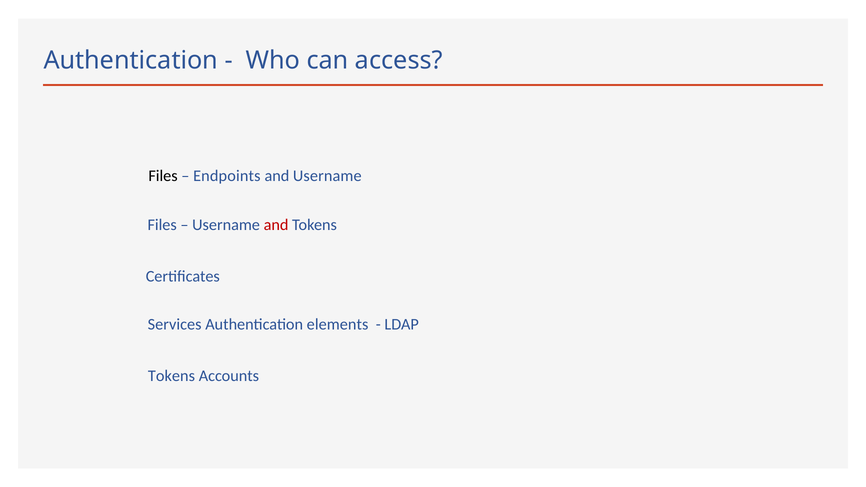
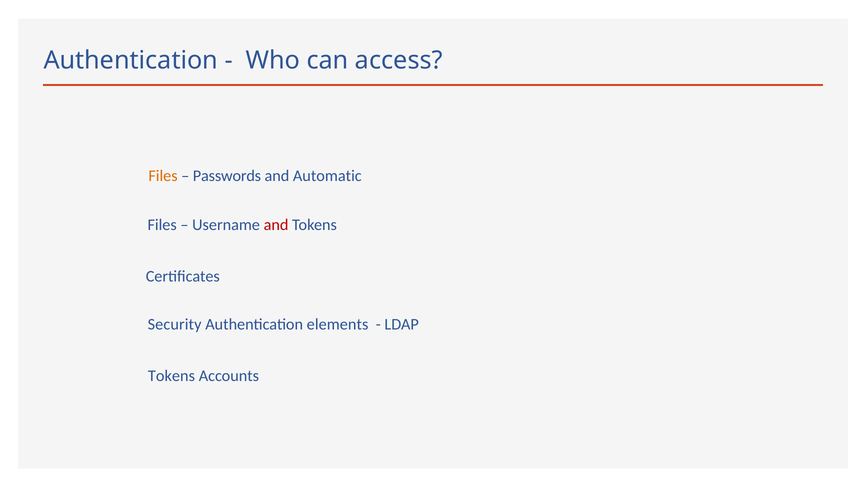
Files colour: black -> orange (163, 176)
Endpoints: Endpoints -> Passwords (227, 176)
and Username: Username -> Automatic (327, 176)
Services: Services -> Security (175, 324)
